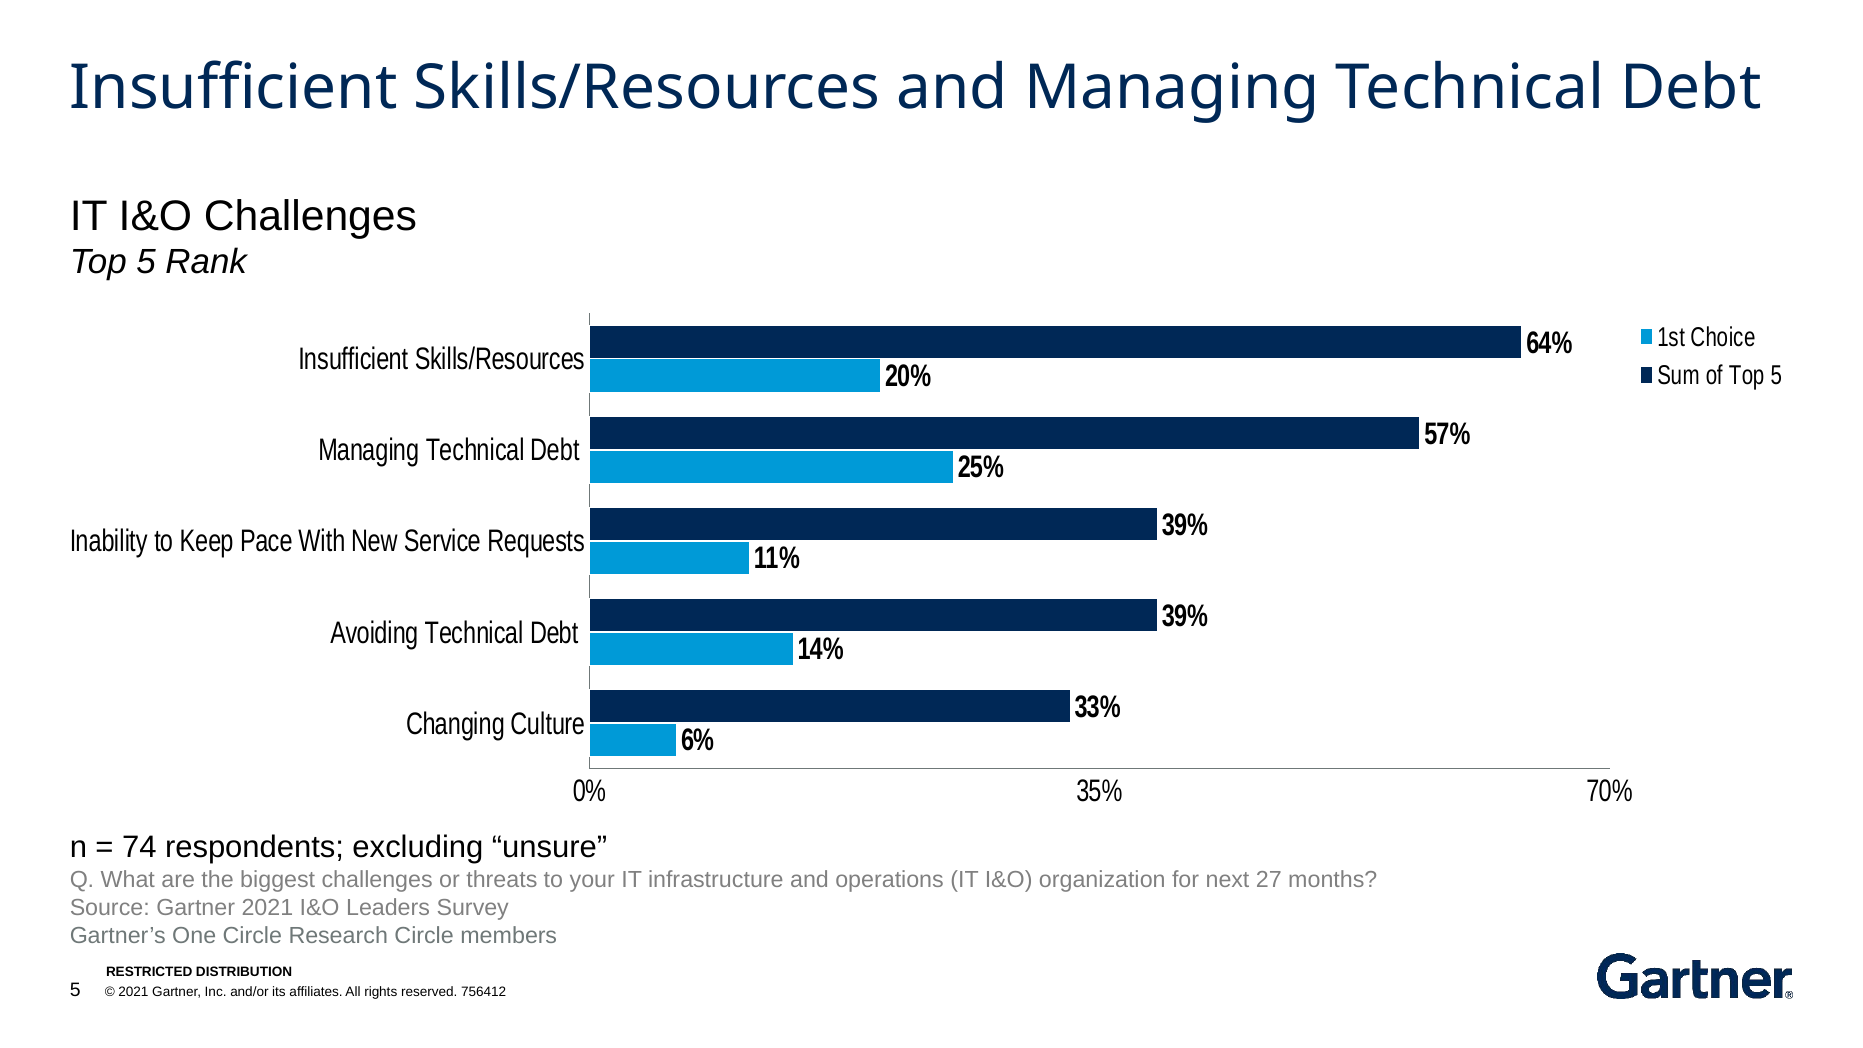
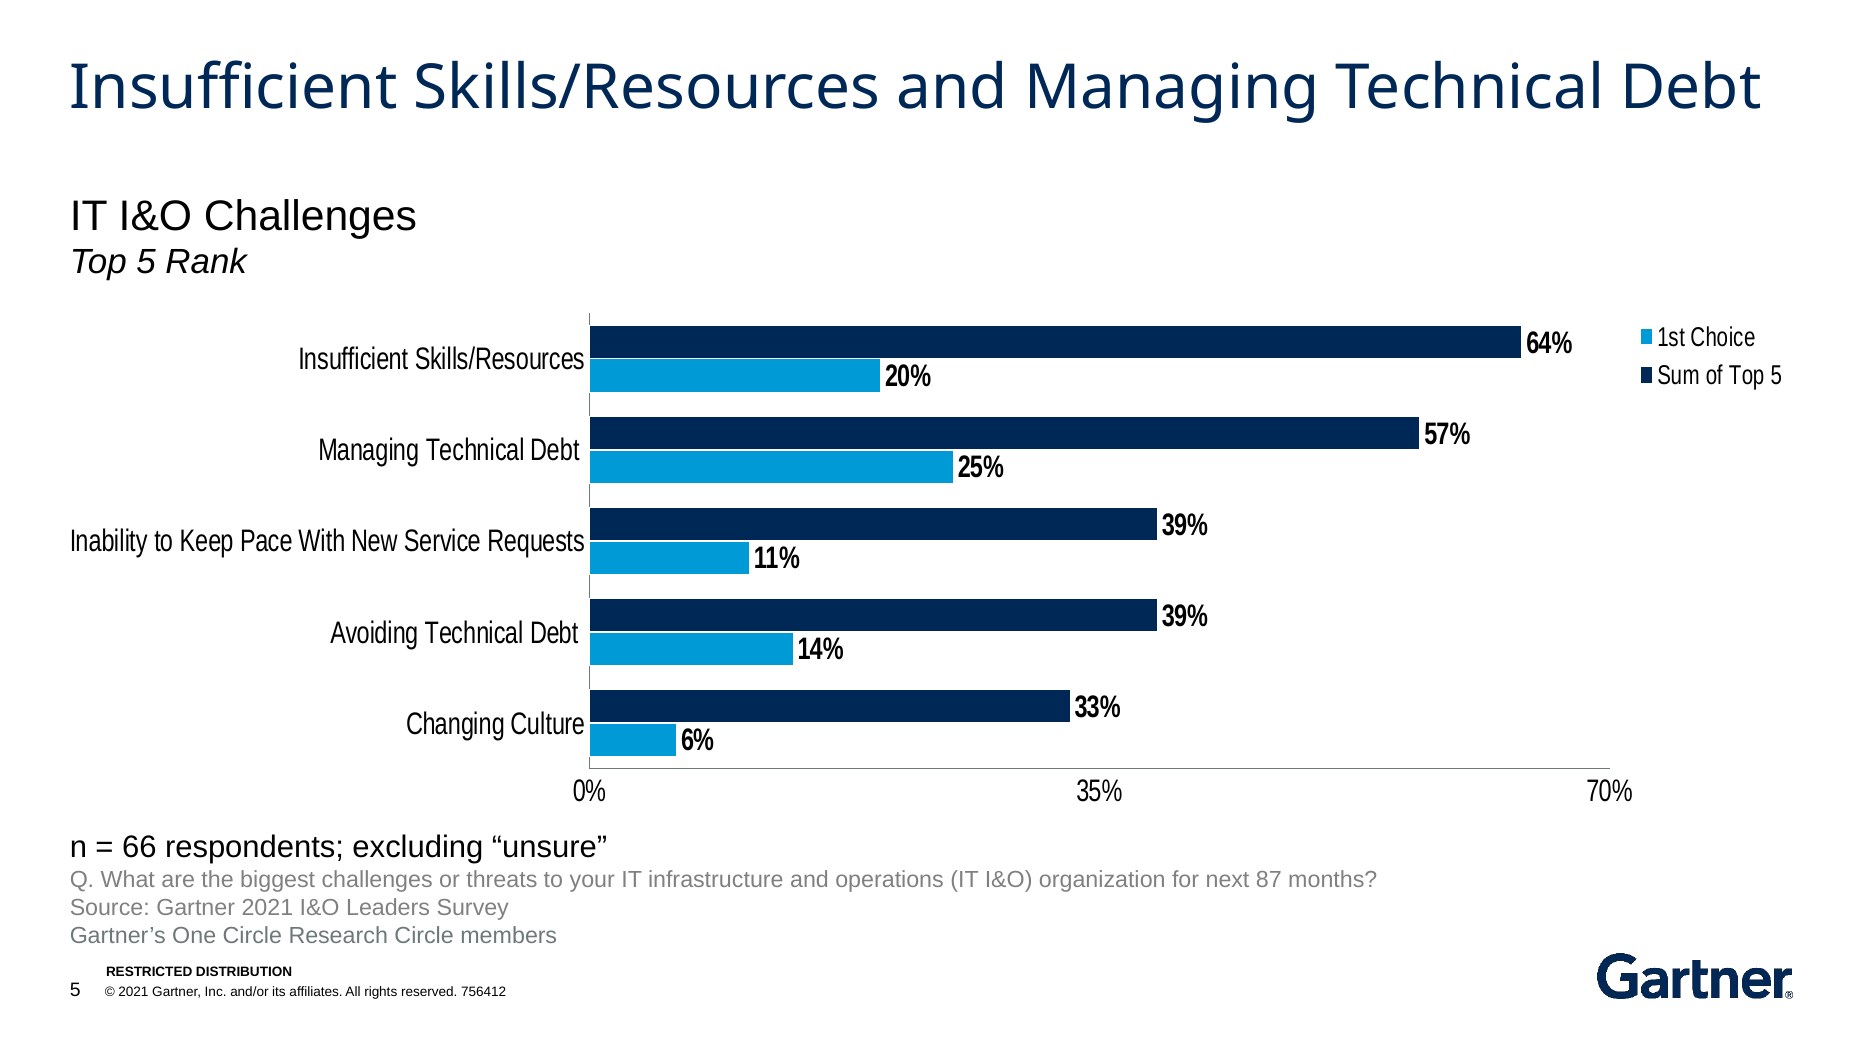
74: 74 -> 66 (139, 848)
27: 27 -> 87 (1269, 880)
